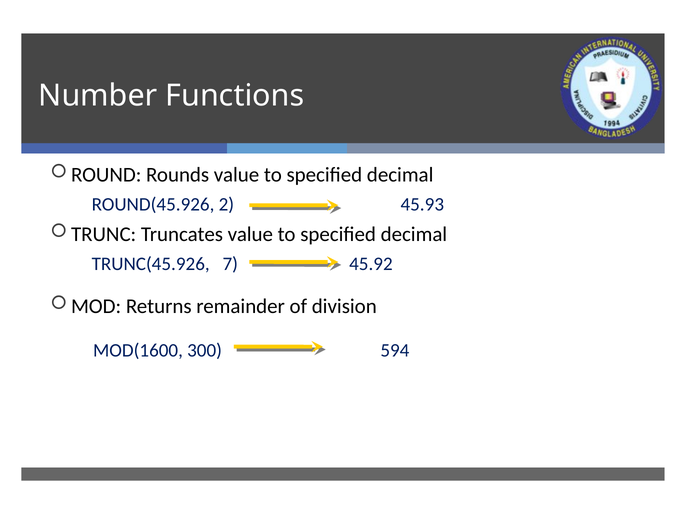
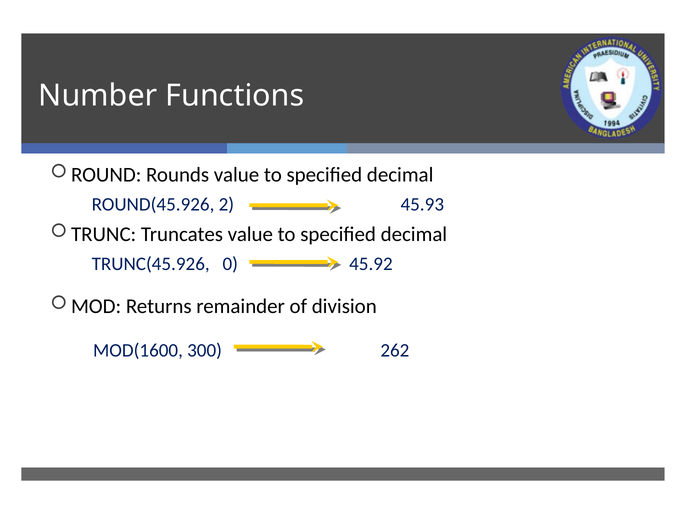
7: 7 -> 0 (230, 264)
594: 594 -> 262 (395, 350)
